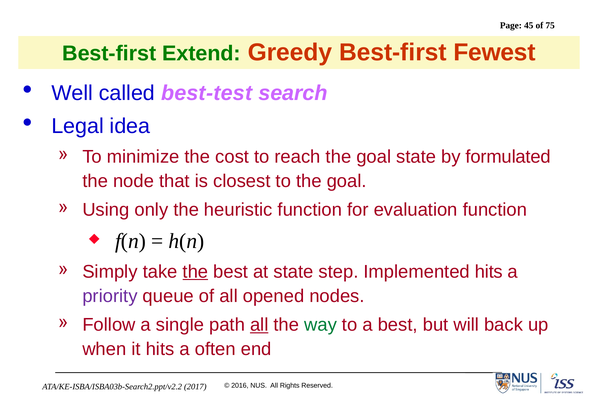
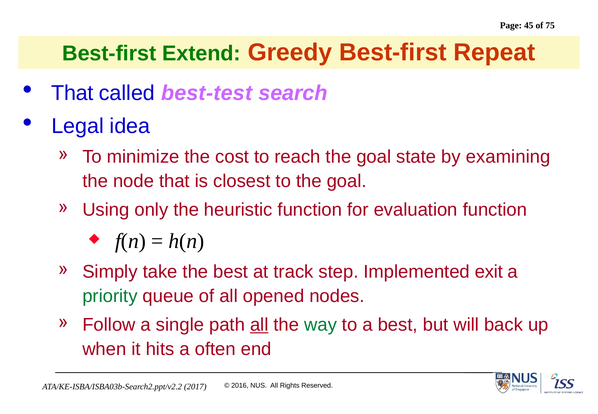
Fewest: Fewest -> Repeat (494, 52)
Well: Well -> That (72, 93)
formulated: formulated -> examining (508, 157)
the underline: present -> none (195, 272)
at state: state -> track (293, 272)
Implemented hits: hits -> exit (489, 272)
priority colour: purple -> green (110, 296)
